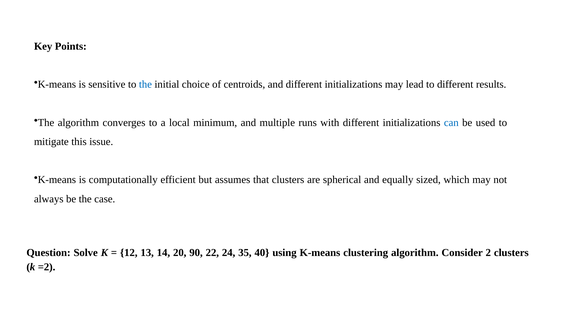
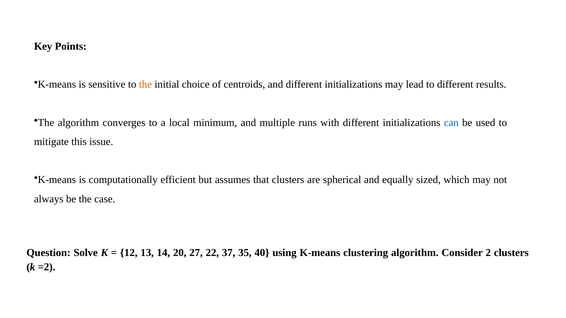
the colour: blue -> orange (145, 84)
90: 90 -> 27 (196, 253)
24: 24 -> 37 (229, 253)
